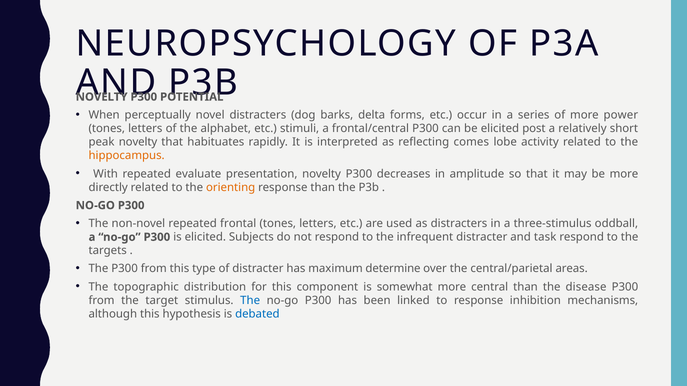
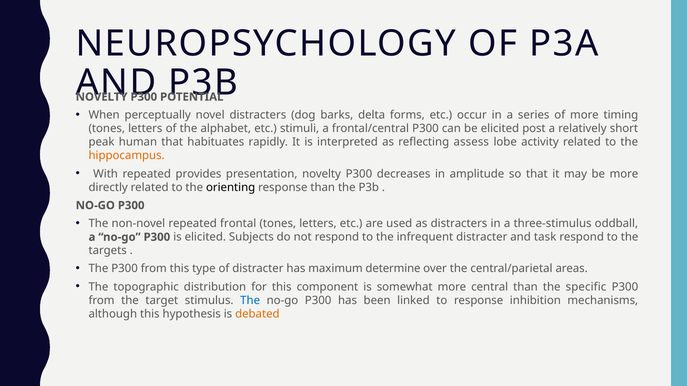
power: power -> timing (621, 115)
peak novelty: novelty -> human (138, 142)
comes: comes -> assess (471, 142)
evaluate: evaluate -> provides (198, 174)
orienting colour: orange -> black (231, 188)
disease: disease -> specific (586, 287)
debated colour: blue -> orange (257, 314)
